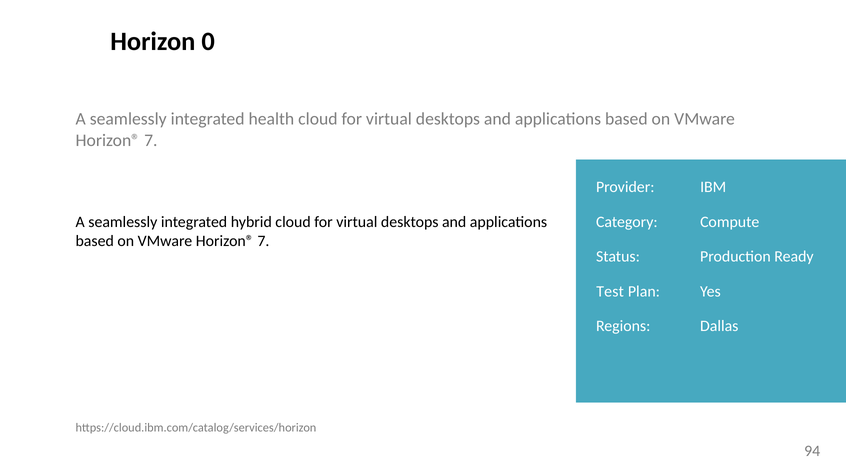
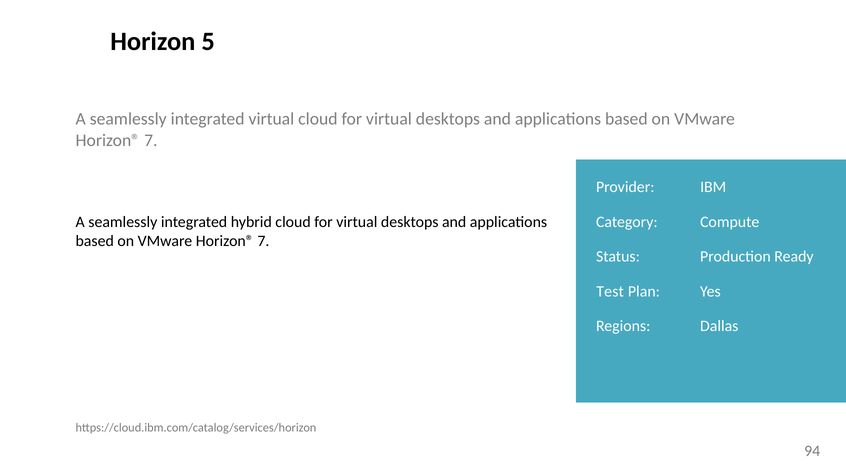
0: 0 -> 5 (208, 42)
integrated health: health -> virtual (271, 119)
